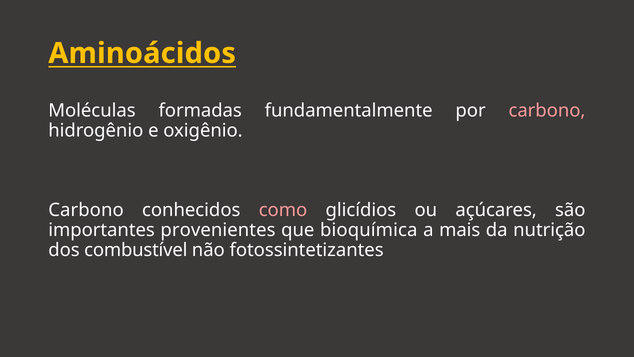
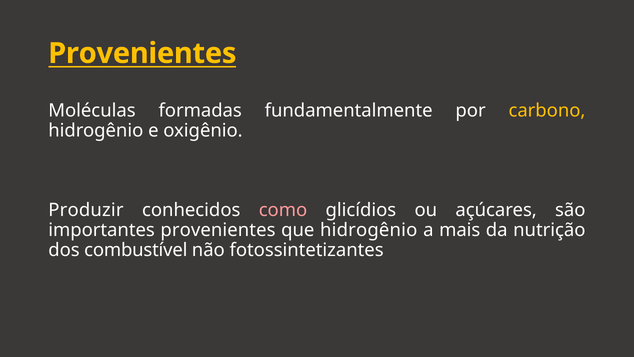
Aminoácidos: Aminoácidos -> Provenientes (142, 53)
carbono colour: pink -> yellow (547, 110)
Carbono: Carbono -> Produzir (86, 210)
que bioquímica: bioquímica -> hidrogênio (369, 230)
